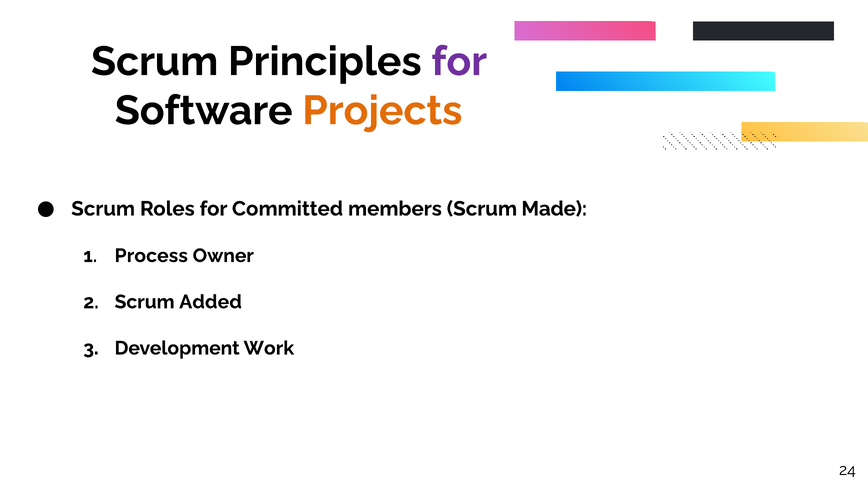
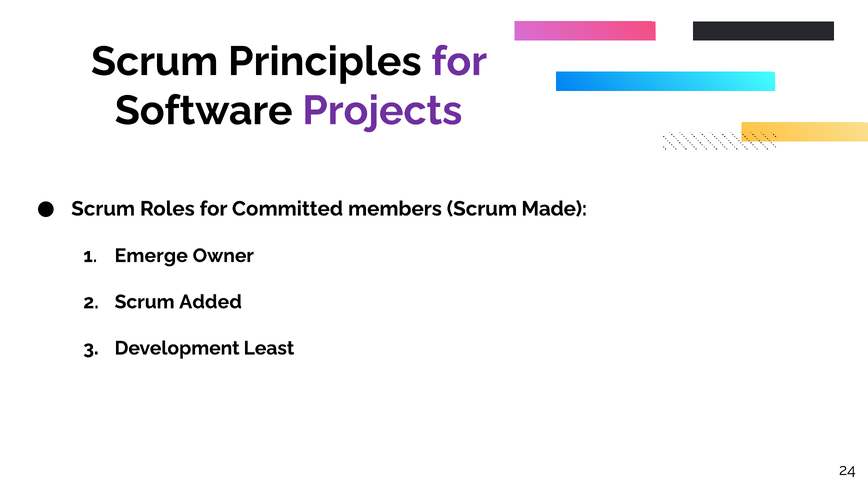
Projects colour: orange -> purple (382, 111)
Process: Process -> Emerge (151, 256)
Work: Work -> Least (269, 348)
